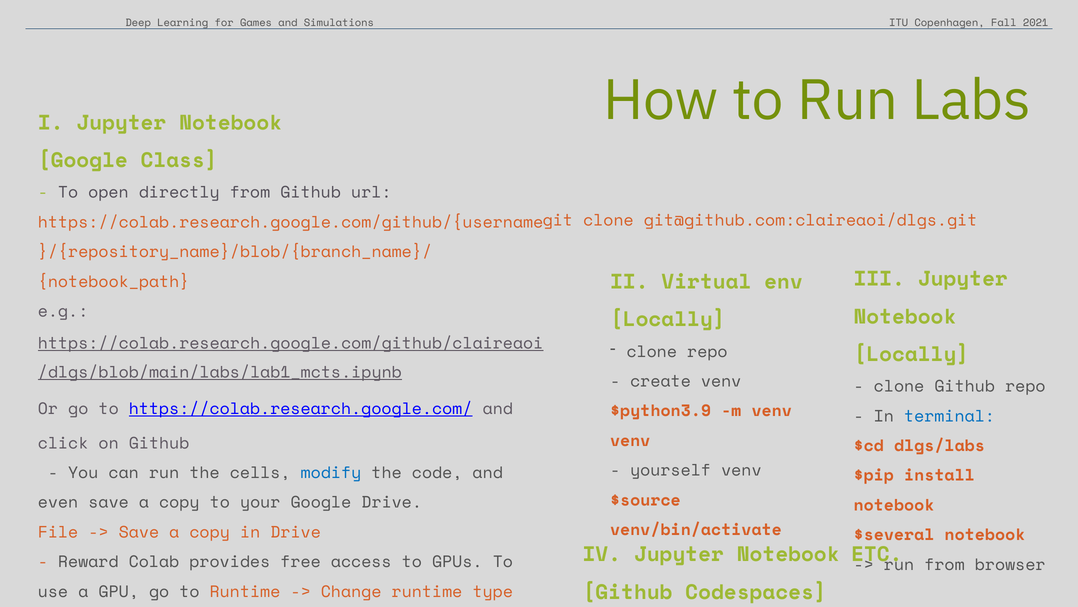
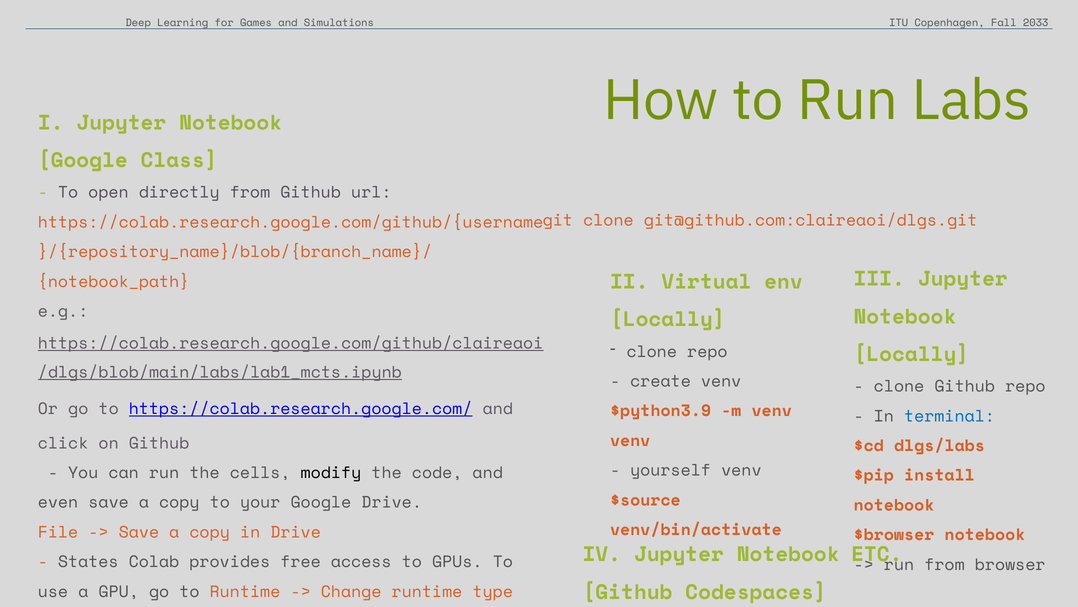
2021: 2021 -> 2033 (1036, 23)
modify colour: blue -> black (331, 472)
$several: $several -> $browser (894, 534)
Reward: Reward -> States (88, 561)
